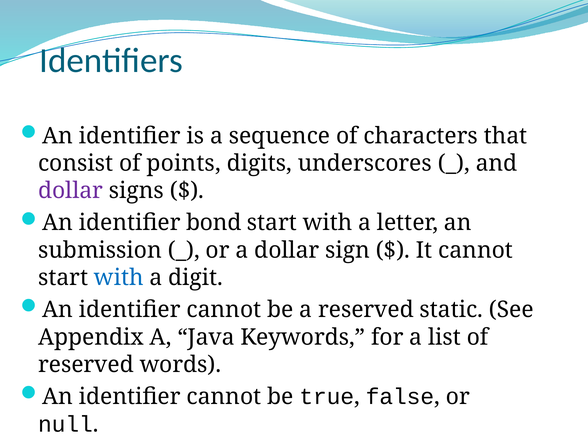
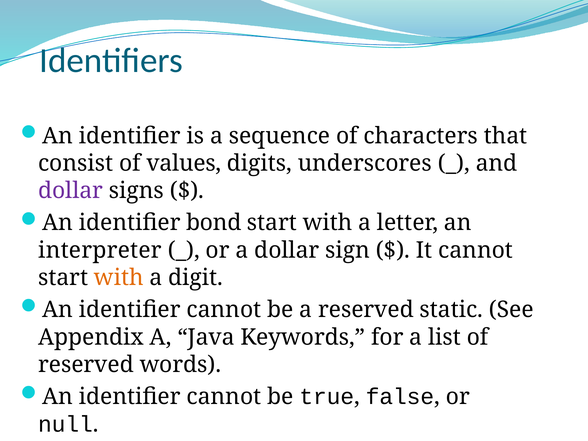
points: points -> values (184, 163)
submission: submission -> interpreter (100, 250)
with colour: blue -> orange (119, 278)
